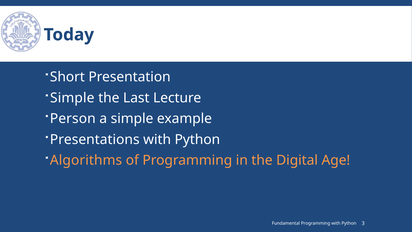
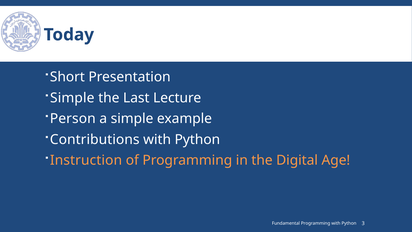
Presentations: Presentations -> Contributions (95, 139)
Algorithms: Algorithms -> Instruction (86, 160)
